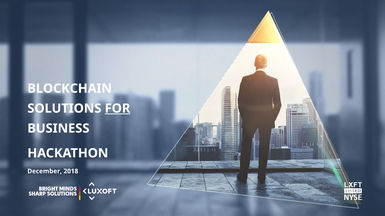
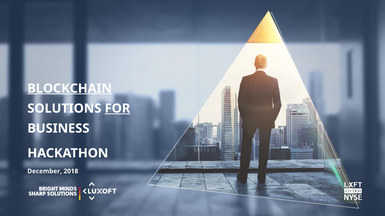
BLOCKCHAIN underline: none -> present (70, 89)
